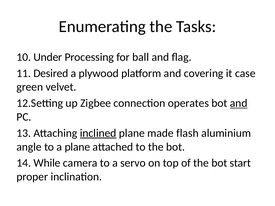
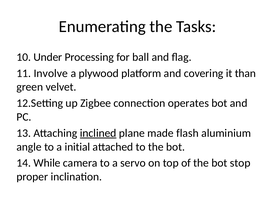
Desired: Desired -> Involve (51, 73)
case: case -> than (245, 73)
and underline: present -> none (239, 103)
a plane: plane -> initial (77, 147)
start: start -> stop (240, 163)
